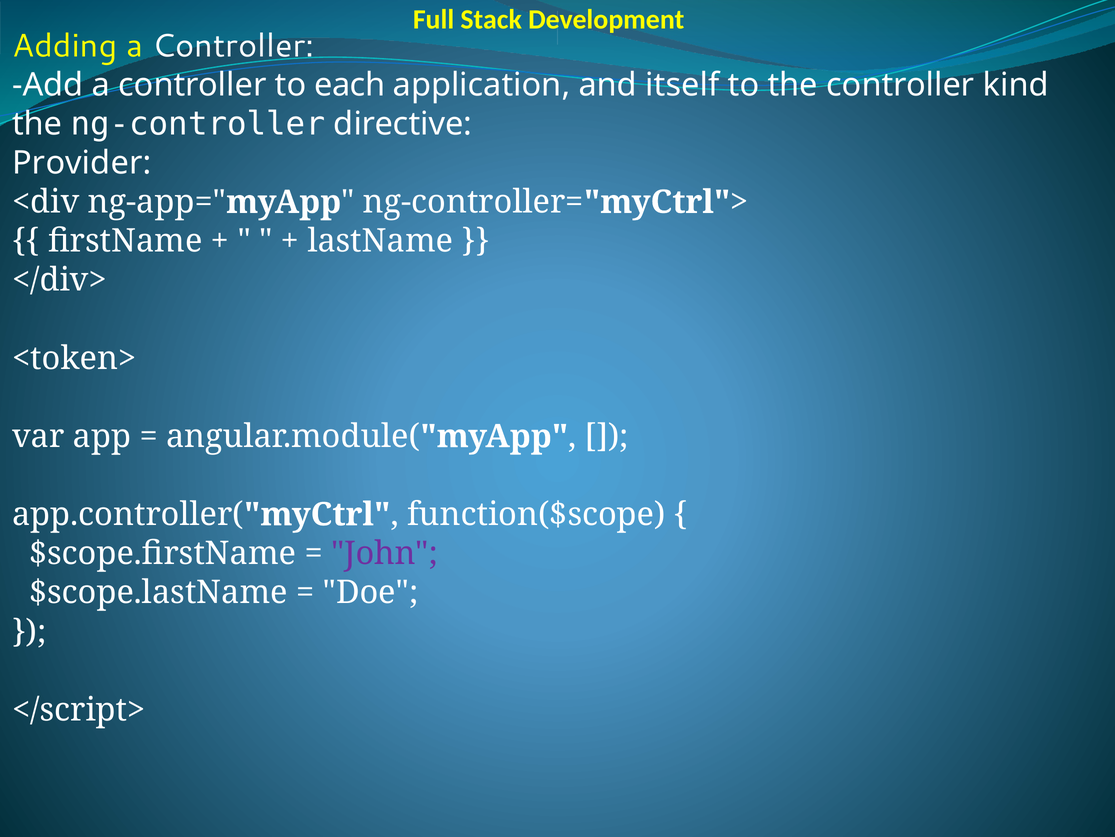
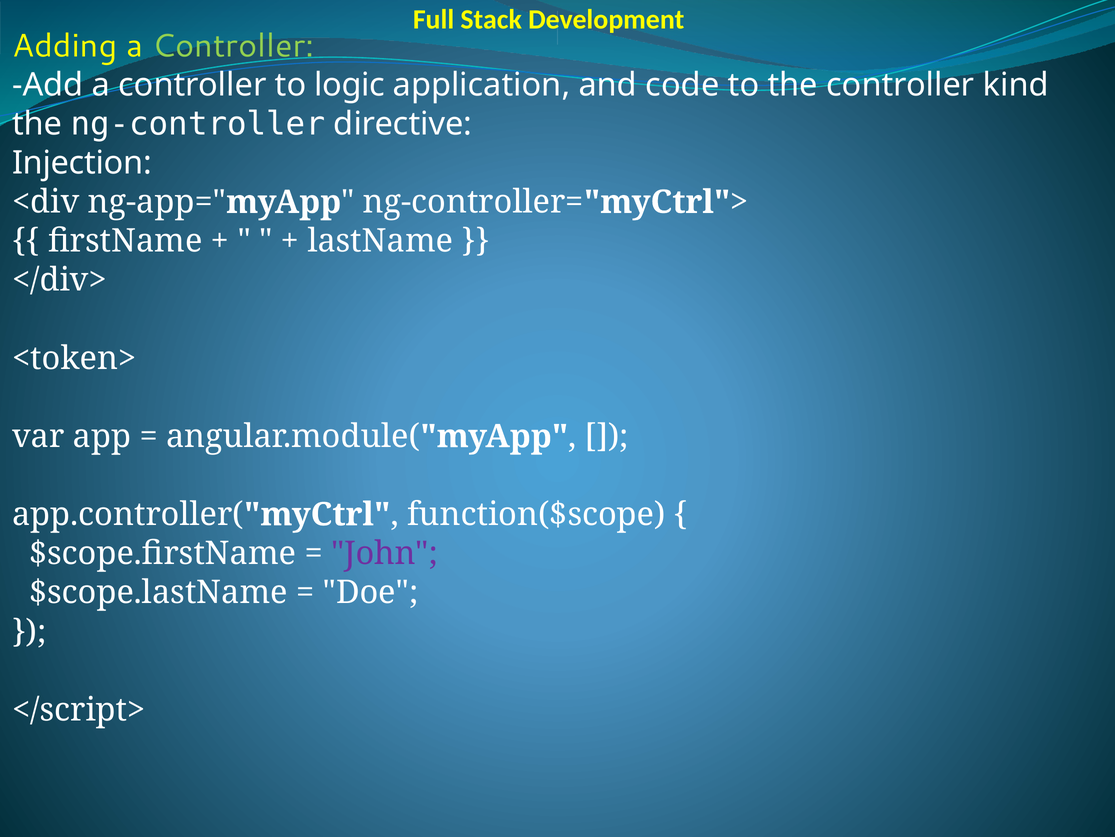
Controller colour: white -> light green (233, 46)
each: each -> logic (350, 85)
itself: itself -> code (682, 85)
Provider: Provider -> Injection (82, 163)
